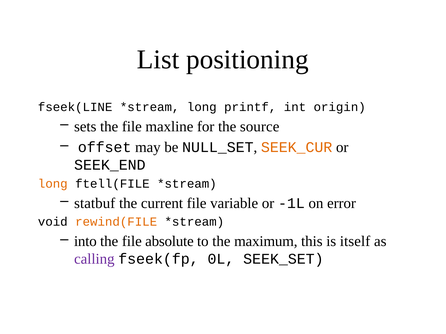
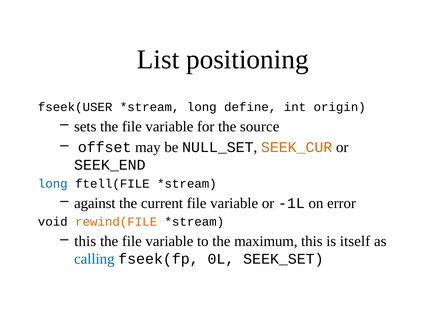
fseek(LINE: fseek(LINE -> fseek(USER (75, 107)
printf: printf -> define (250, 107)
sets the file maxline: maxline -> variable (169, 127)
long colour: orange -> blue (53, 184)
statbuf: statbuf -> against (95, 203)
into: into -> this (85, 242)
absolute: absolute -> variable (169, 242)
calling colour: purple -> blue (94, 259)
